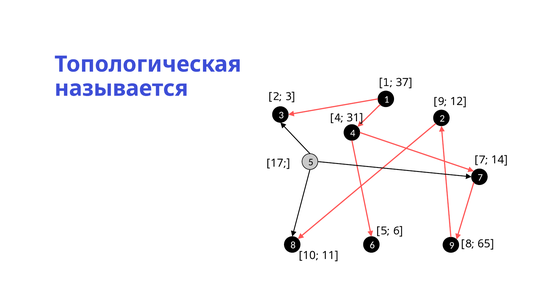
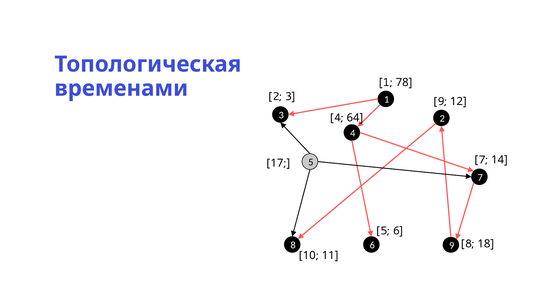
37: 37 -> 78 (402, 83)
называется: называется -> временами (121, 88)
31: 31 -> 64 (353, 118)
65: 65 -> 18 (484, 244)
